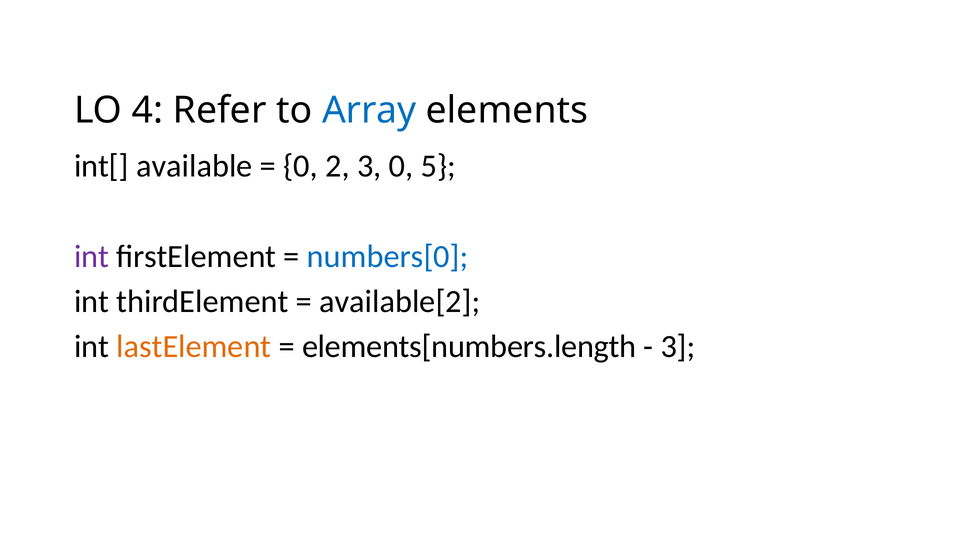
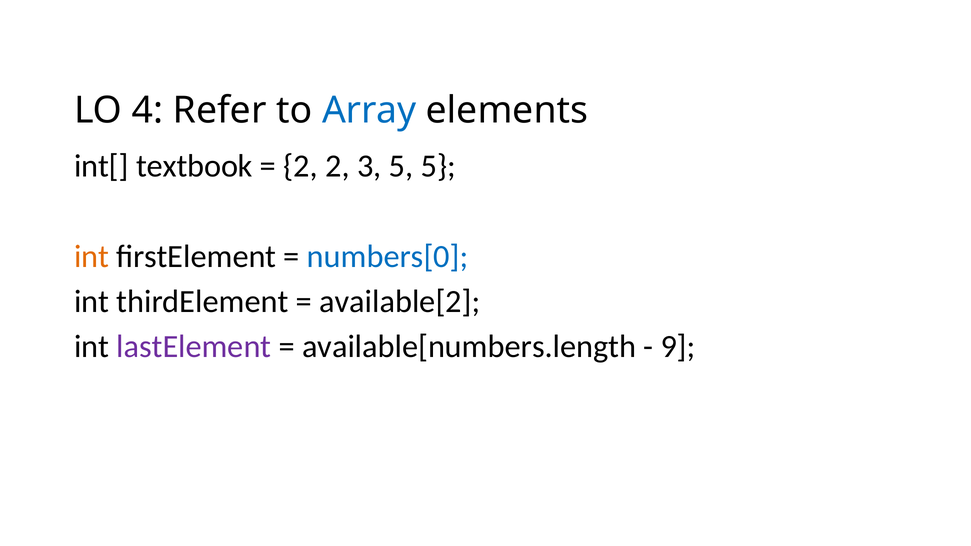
available: available -> textbook (194, 166)
0: 0 -> 2 (301, 166)
3 0: 0 -> 5 (401, 166)
int colour: purple -> orange (92, 257)
lastElement colour: orange -> purple (194, 347)
elements[numbers.length: elements[numbers.length -> available[numbers.length (469, 347)
3: 3 -> 9 (678, 347)
